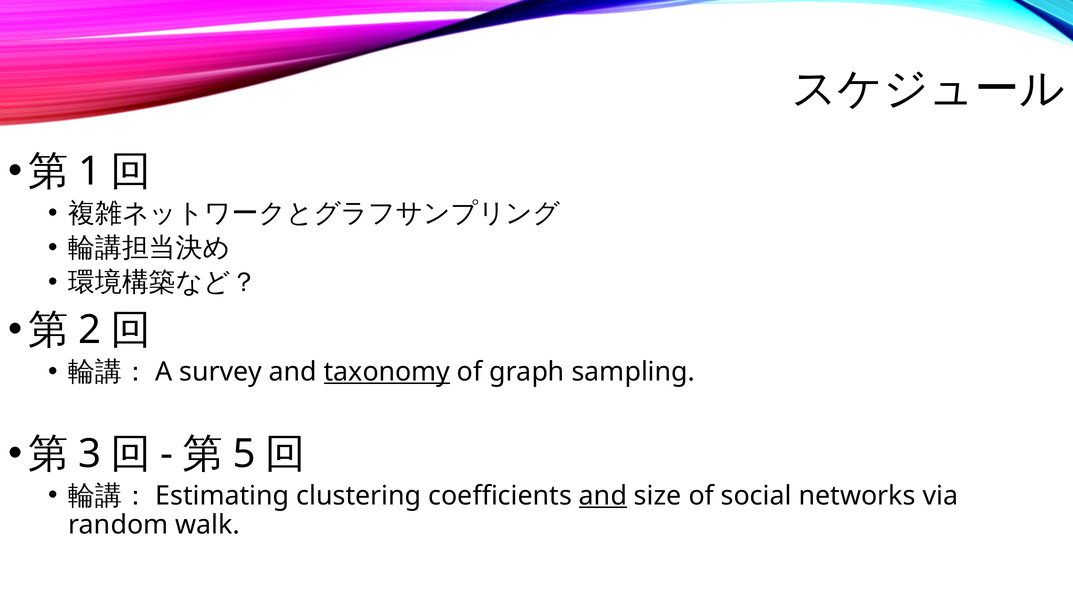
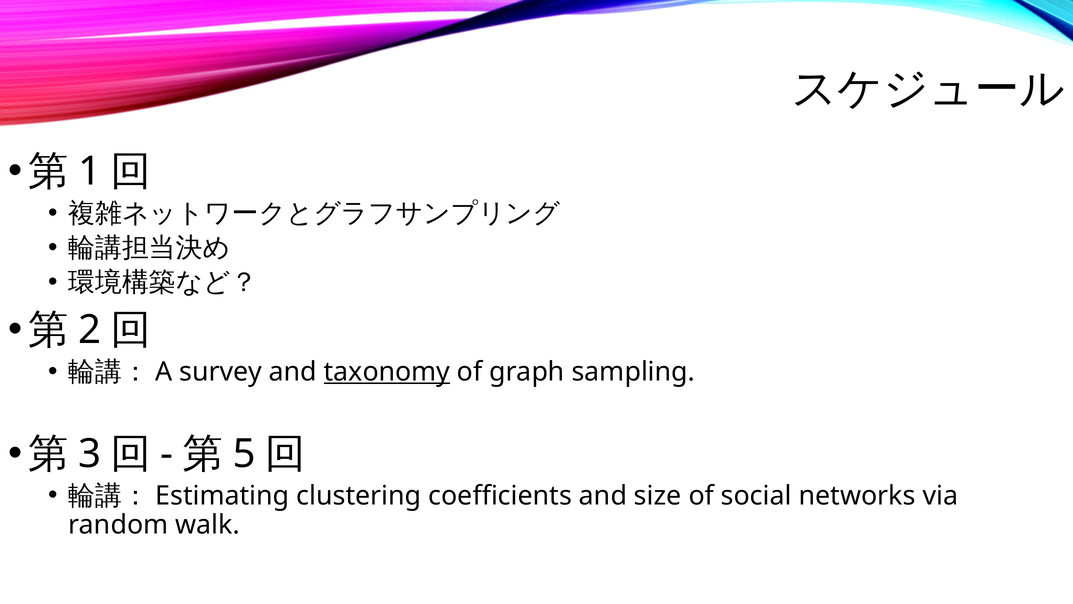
and underline: present -> none (603, 495)
